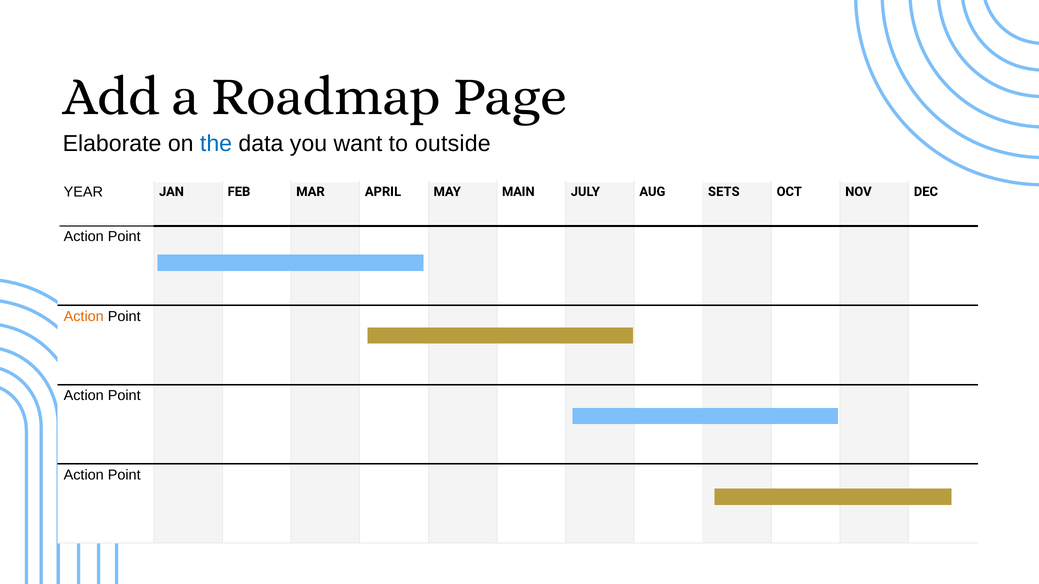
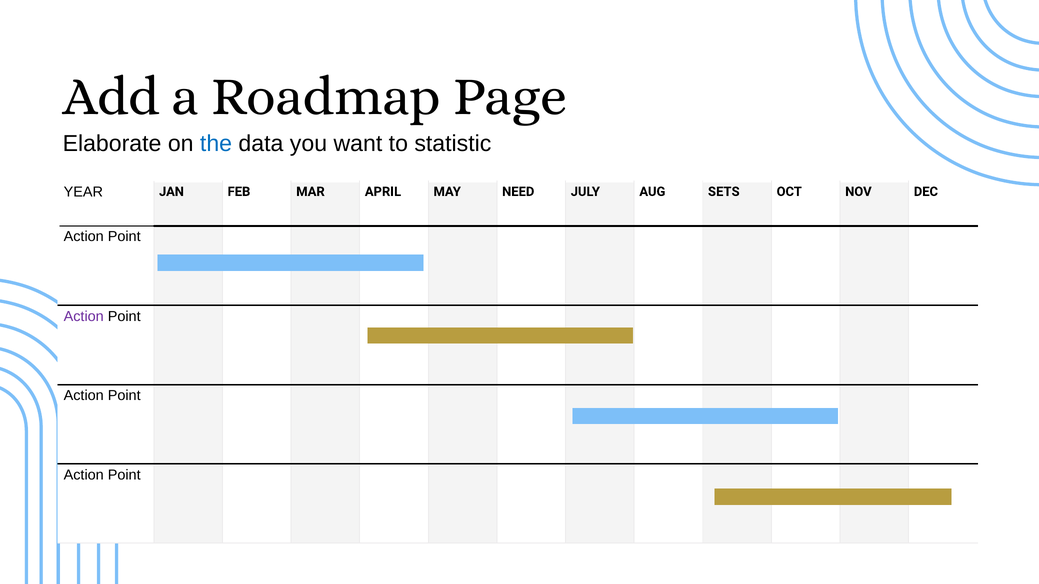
outside: outside -> statistic (453, 144)
MAIN: MAIN -> NEED (518, 192)
Action colour: orange -> purple (84, 317)
